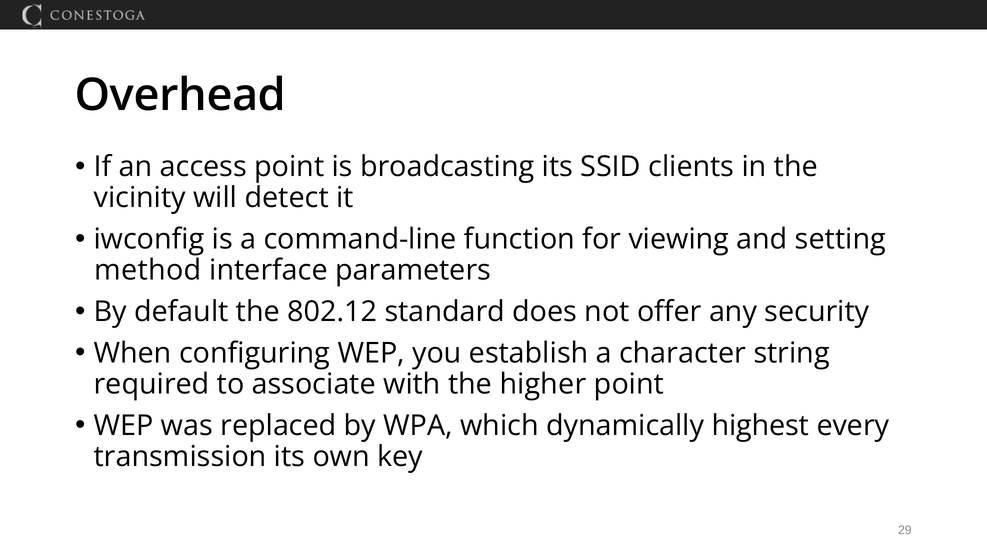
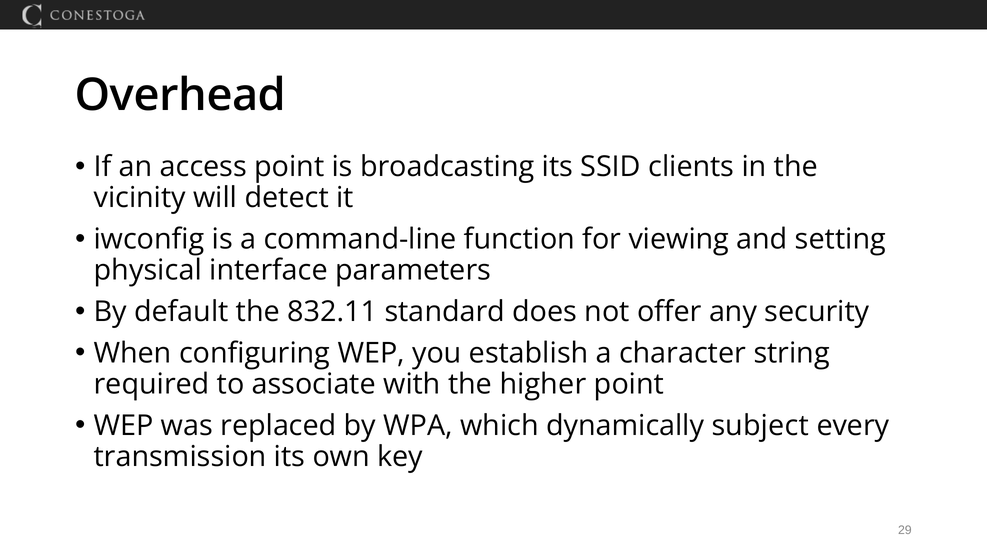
method: method -> physical (148, 270)
802.12: 802.12 -> 832.11 (332, 312)
highest: highest -> subject (760, 426)
